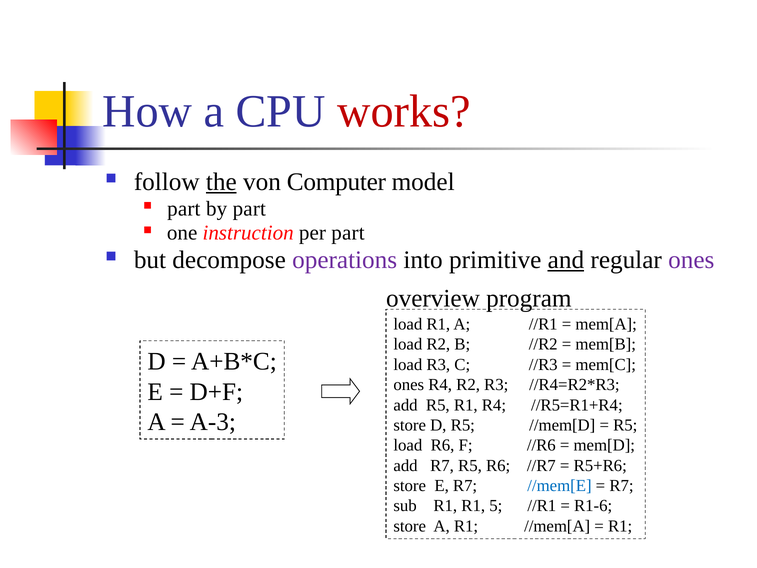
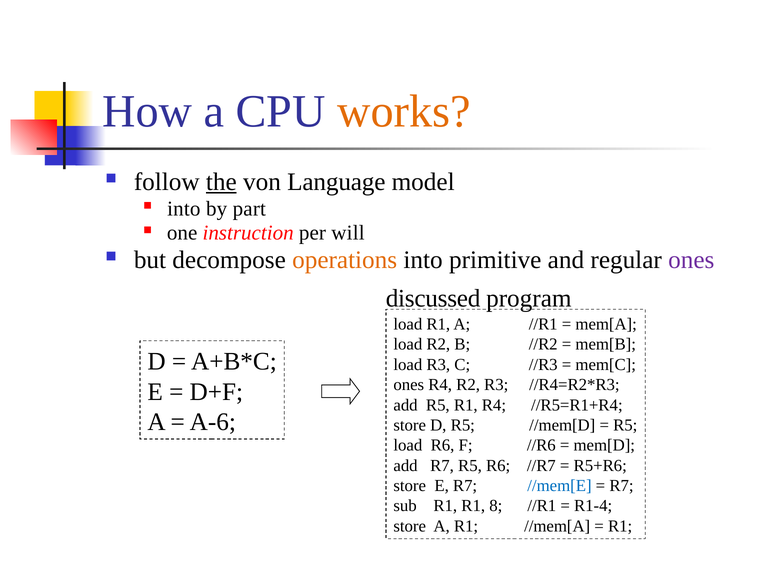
works colour: red -> orange (404, 112)
Computer: Computer -> Language (336, 182)
part: part -> into (184, 208)
per part: part -> will (348, 233)
operations colour: purple -> orange (345, 260)
and underline: present -> none (566, 260)
overview: overview -> discussed (433, 298)
A-3: A-3 -> A-6 (213, 422)
5: 5 -> 8 (496, 506)
R1-6: R1-6 -> R1-4 (593, 506)
